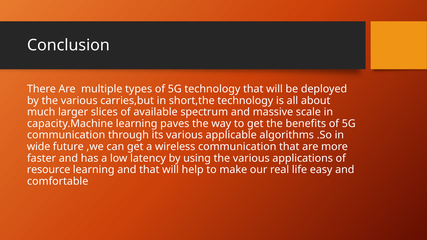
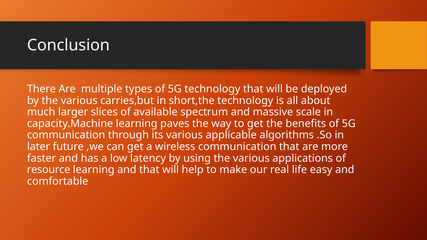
wide: wide -> later (39, 147)
